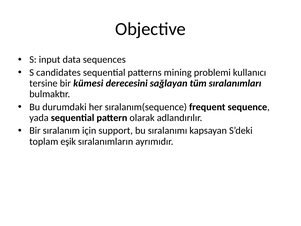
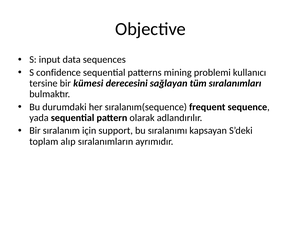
candidates: candidates -> confidence (59, 72)
eşik: eşik -> alıp (68, 141)
